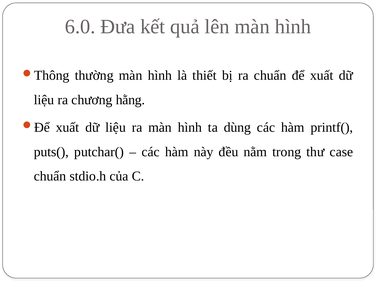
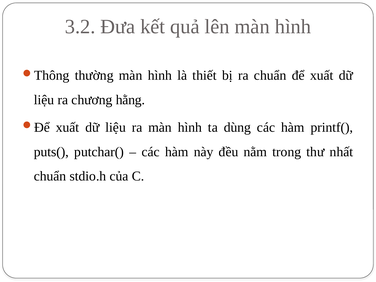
6.0: 6.0 -> 3.2 (80, 27)
case: case -> nhất (341, 152)
